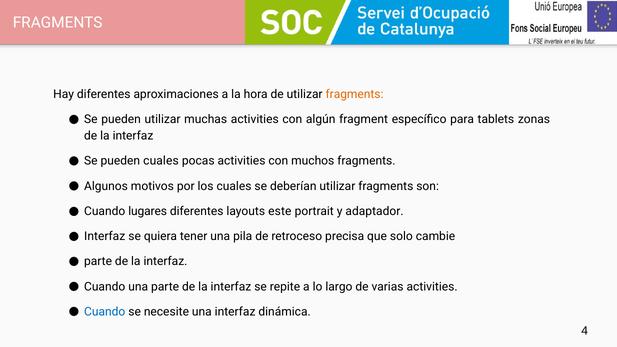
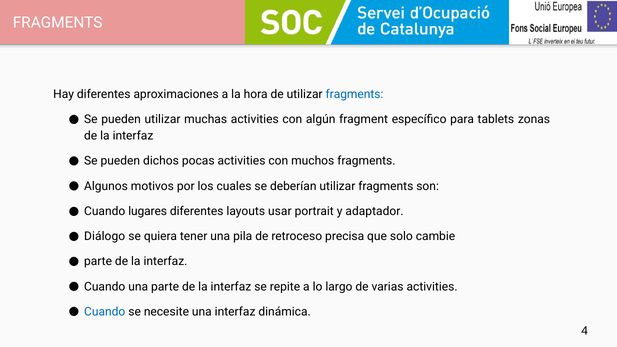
fragments colour: orange -> blue (355, 94)
pueden cuales: cuales -> dichos (161, 161)
este: este -> usar (280, 211)
Interfaz: Interfaz -> Diálogo (105, 236)
